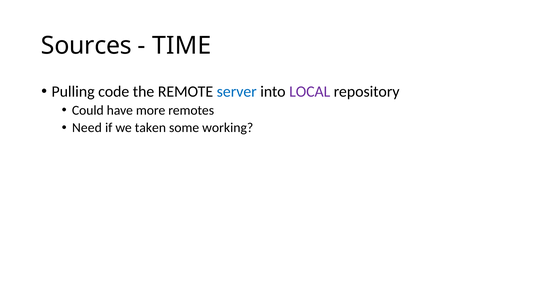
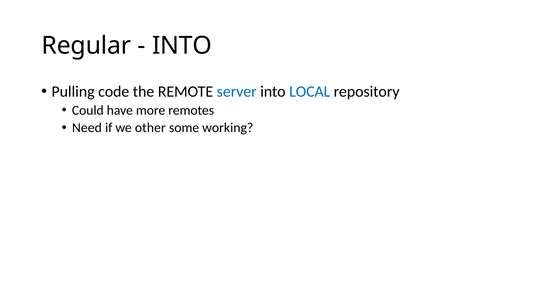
Sources: Sources -> Regular (86, 46)
TIME: TIME -> INTO (182, 46)
LOCAL colour: purple -> blue (310, 92)
taken: taken -> other (150, 128)
